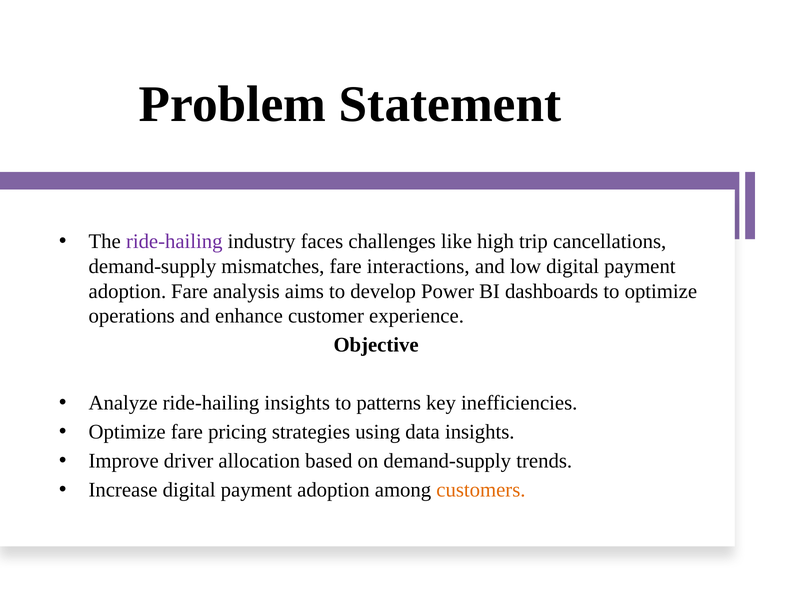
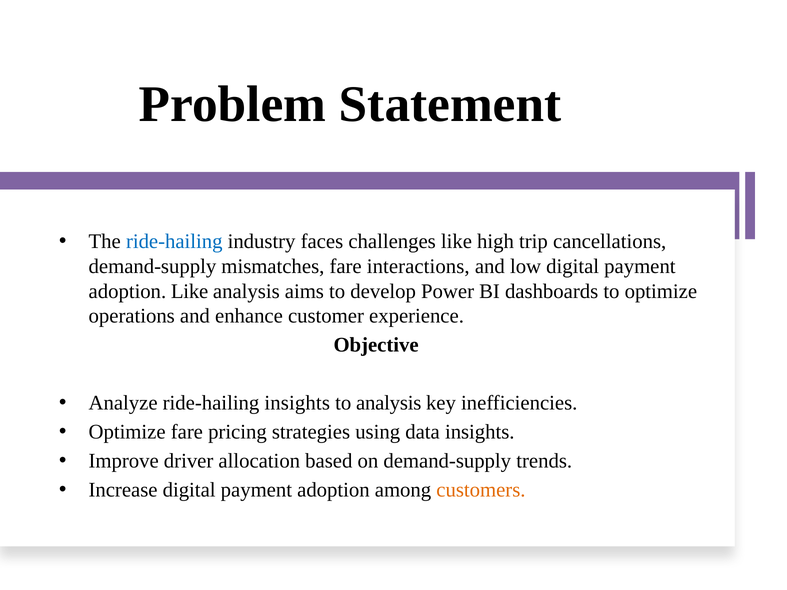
ride-hailing colour: purple -> blue (174, 242)
adoption Fare: Fare -> Like (190, 291)
to patterns: patterns -> analysis (389, 403)
